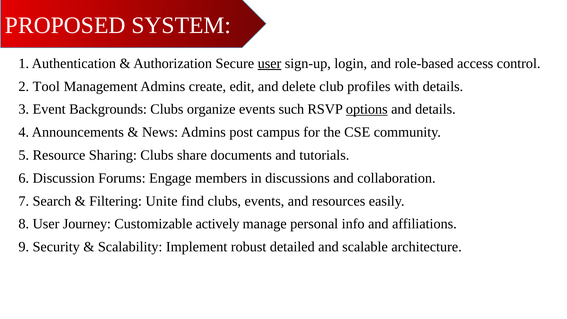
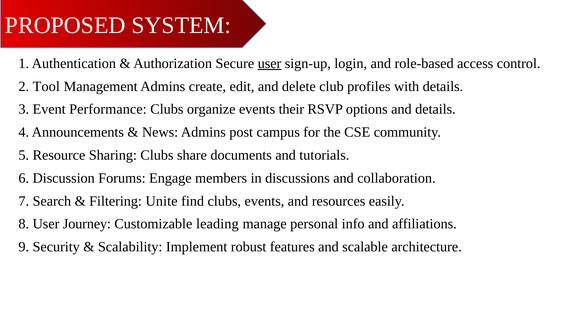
Backgrounds: Backgrounds -> Performance (108, 109)
such: such -> their (291, 109)
options underline: present -> none (367, 109)
actively: actively -> leading (217, 224)
detailed: detailed -> features (292, 247)
